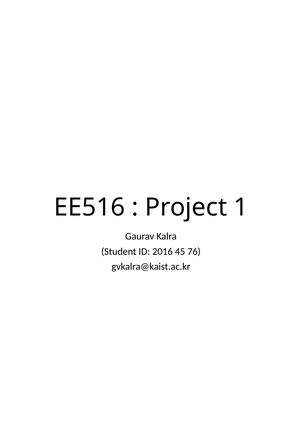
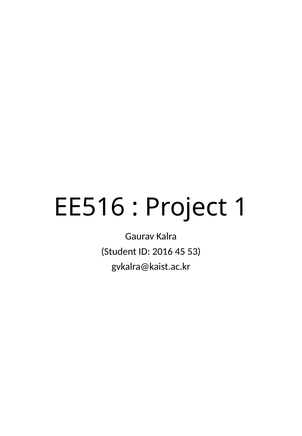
76: 76 -> 53 (194, 252)
